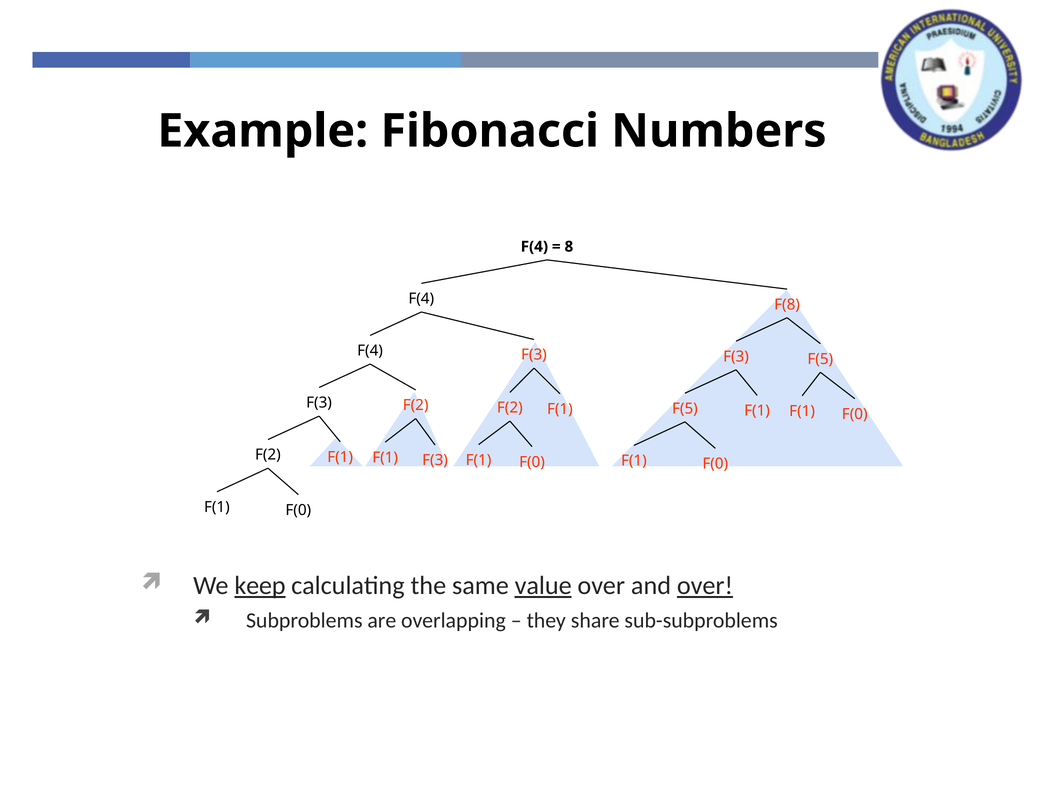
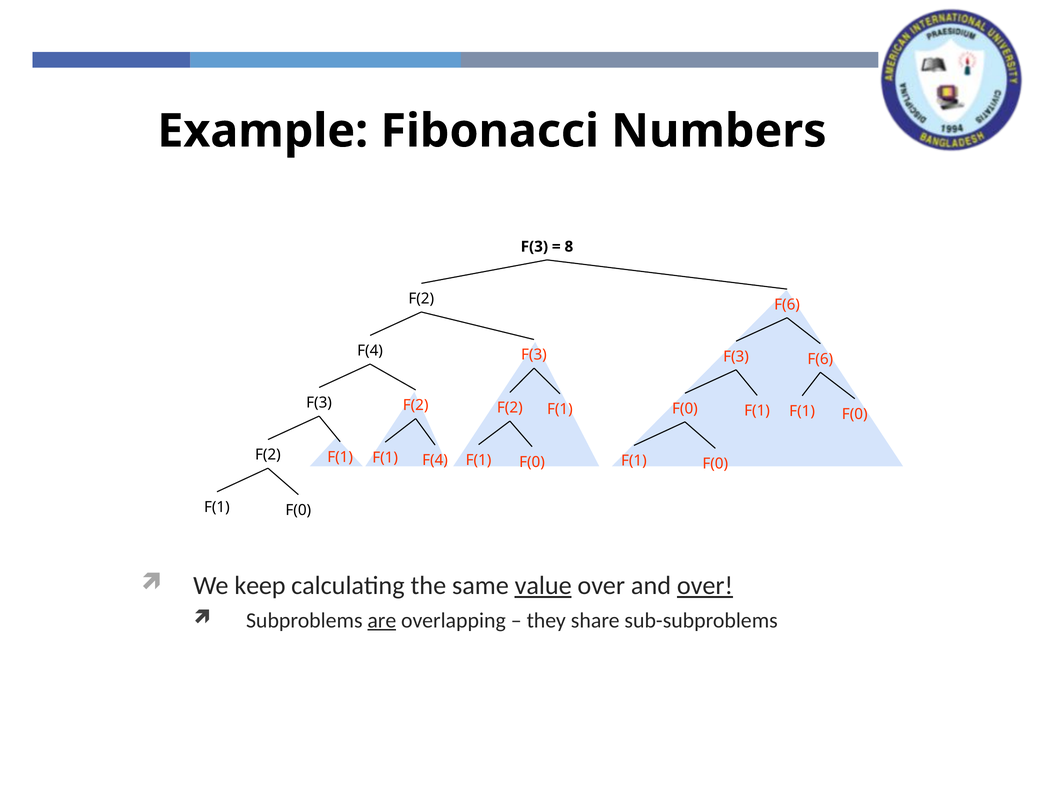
F(4: F(4 -> F(3 (534, 247)
F(4: F(4 -> F(2 (421, 299)
F(8: F(8 -> F(6 (787, 305)
F(5: F(5 -> F(6 (820, 359)
F(5: F(5 -> F(0 (685, 409)
F(3: F(3 -> F(4 (435, 461)
keep underline: present -> none (260, 586)
are underline: none -> present (382, 621)
